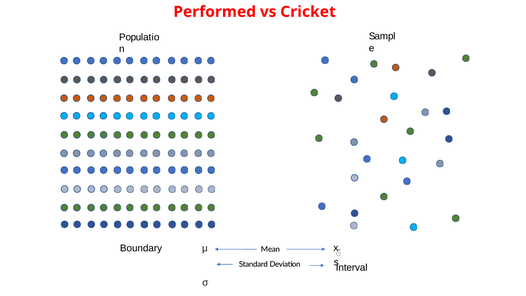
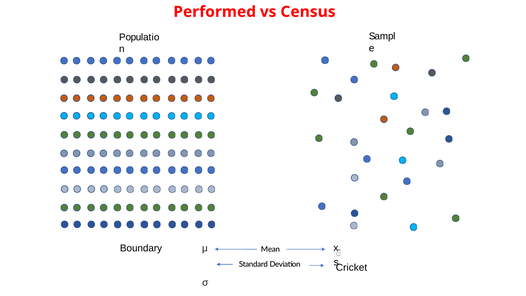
Cricket: Cricket -> Census (308, 12)
Interval: Interval -> Cricket (352, 267)
